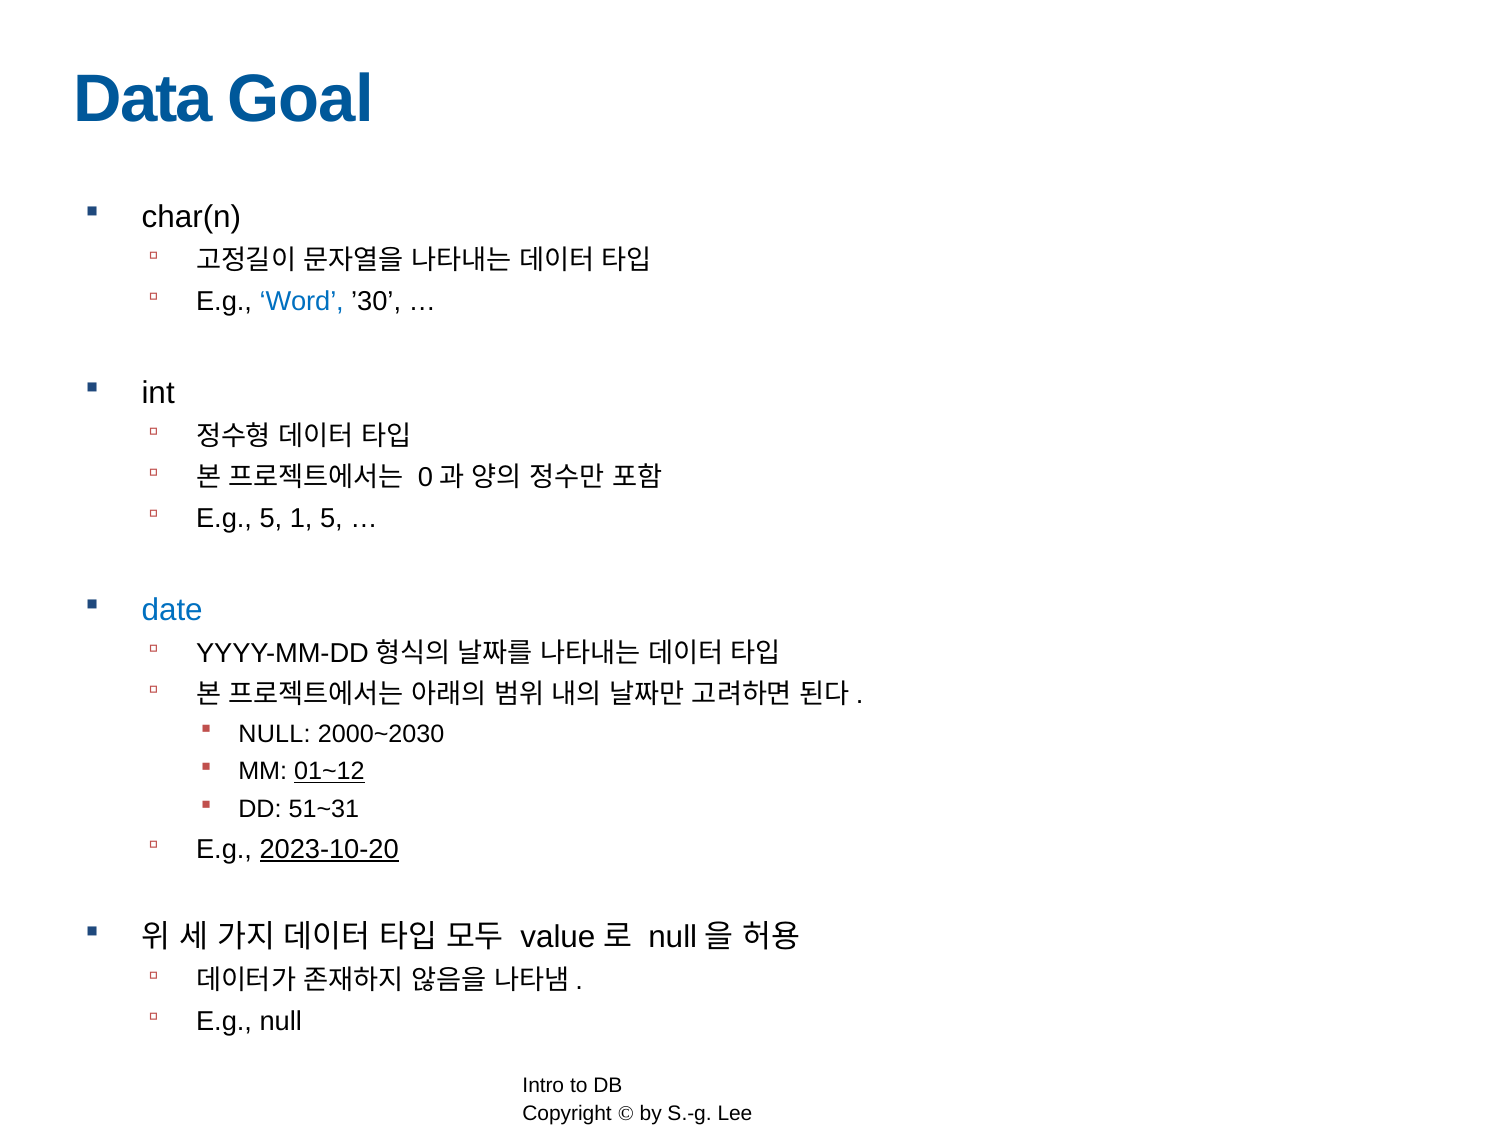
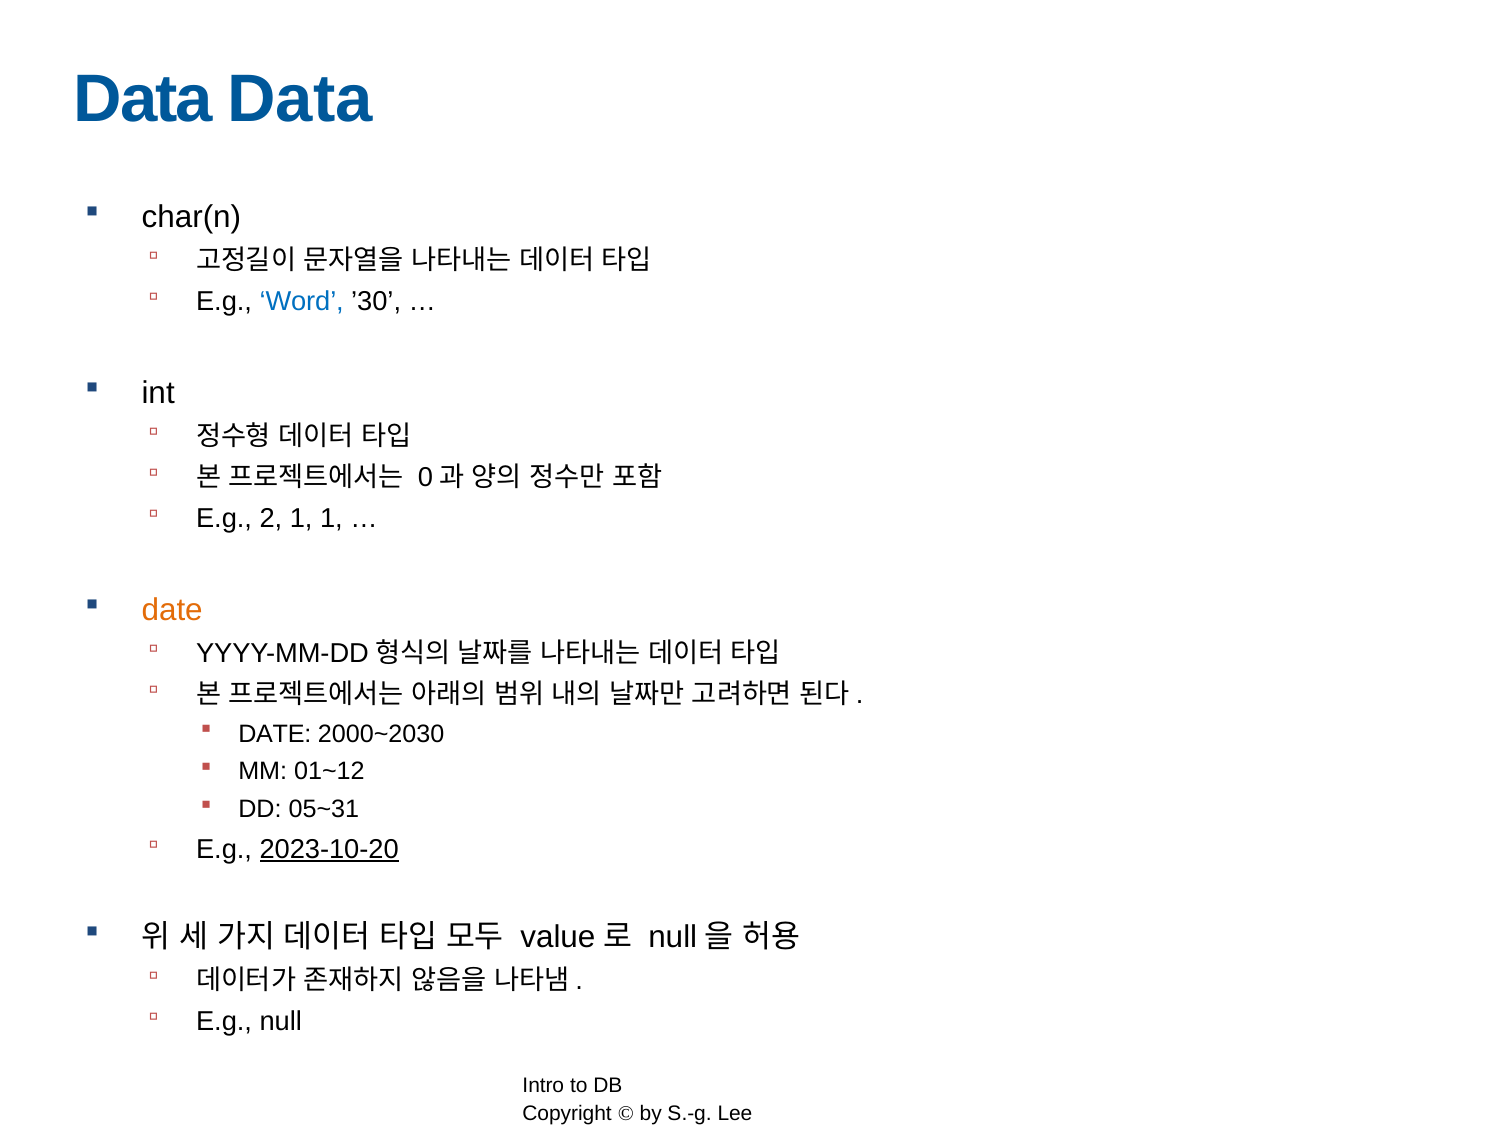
Data Goal: Goal -> Data (300, 100)
E.g 5: 5 -> 2 (271, 519)
1 5: 5 -> 1 (331, 519)
date colour: blue -> orange (172, 610)
NULL: NULL -> DATE (275, 733)
01~12 underline: present -> none (329, 771)
51~31: 51~31 -> 05~31 (324, 809)
